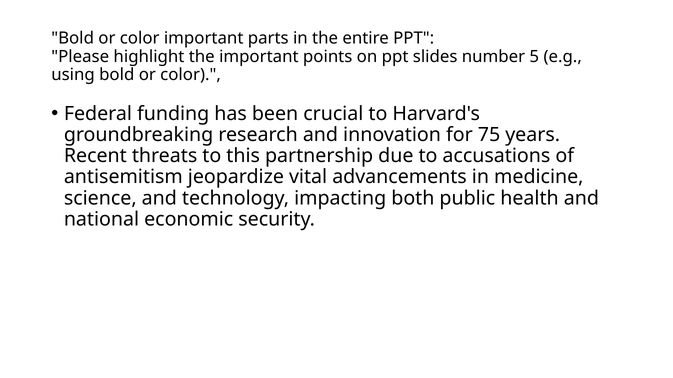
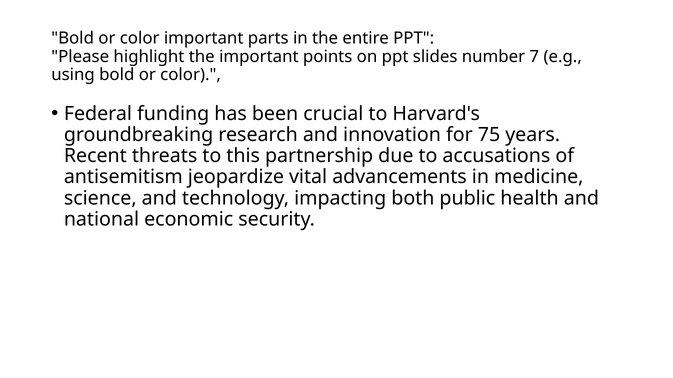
5: 5 -> 7 (534, 57)
